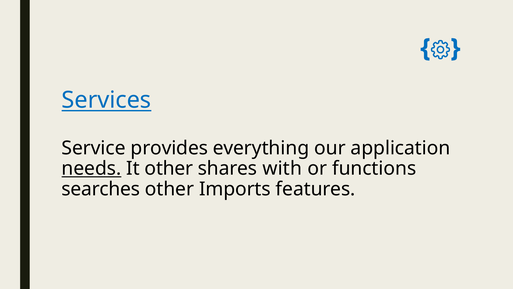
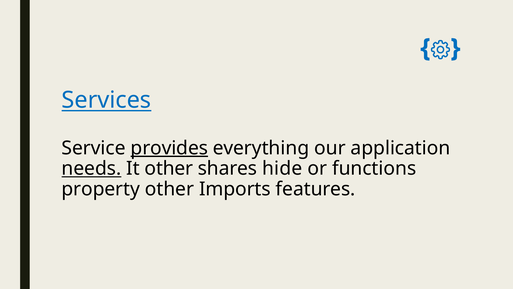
provides underline: none -> present (169, 148)
with: with -> hide (282, 168)
searches: searches -> property (101, 189)
